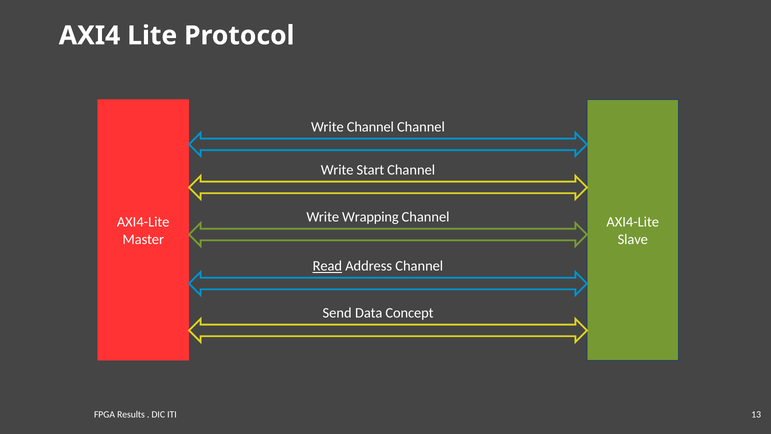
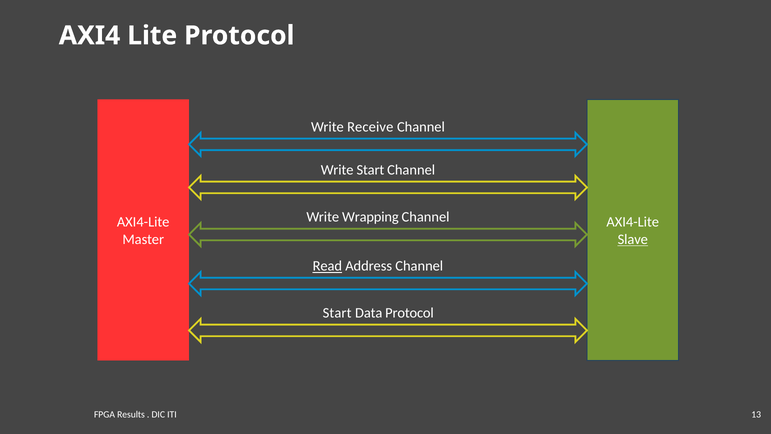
Write Channel: Channel -> Receive (370, 127)
Slave underline: none -> present (633, 239)
Send: Send -> Start (337, 313)
Data Concept: Concept -> Protocol (409, 313)
